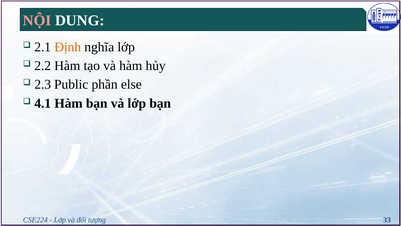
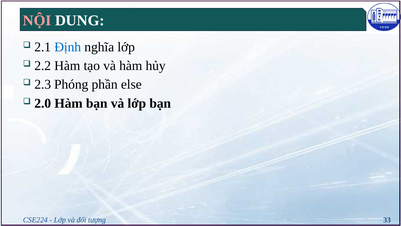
Định colour: orange -> blue (68, 47)
Public: Public -> Phóng (71, 84)
4.1: 4.1 -> 2.0 (43, 103)
